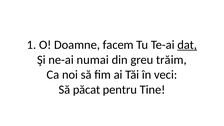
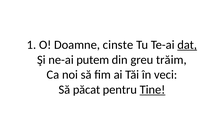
facem: facem -> cinste (118, 45)
numai: numai -> putem (93, 60)
Tine underline: none -> present (153, 90)
